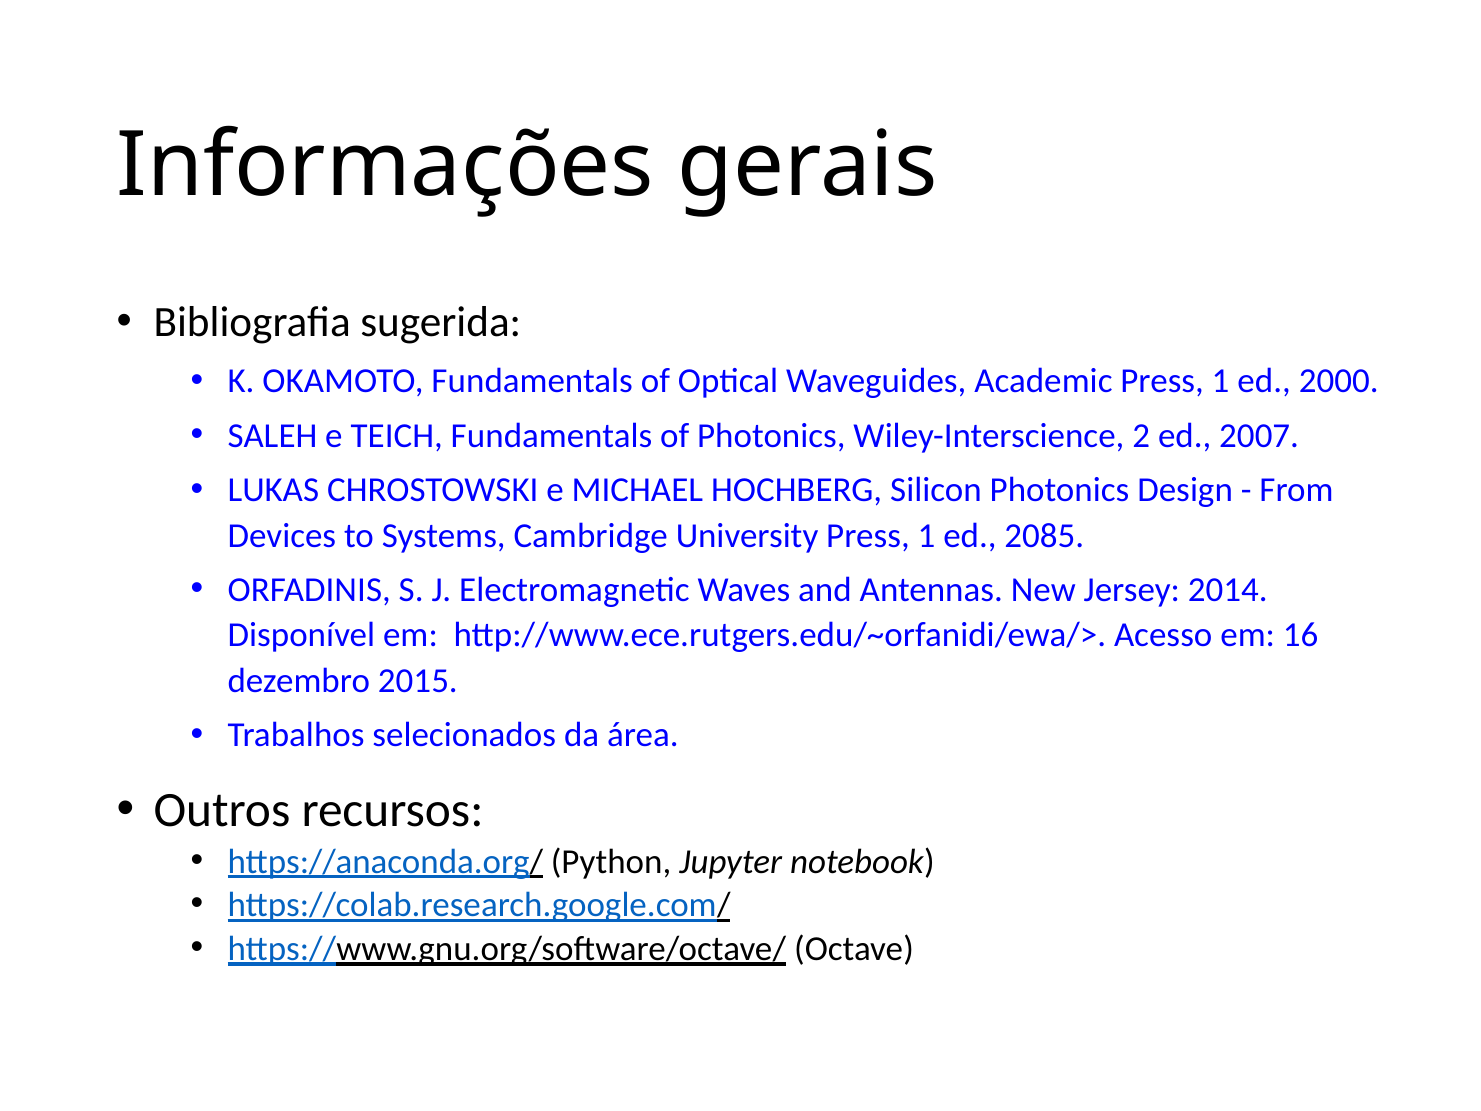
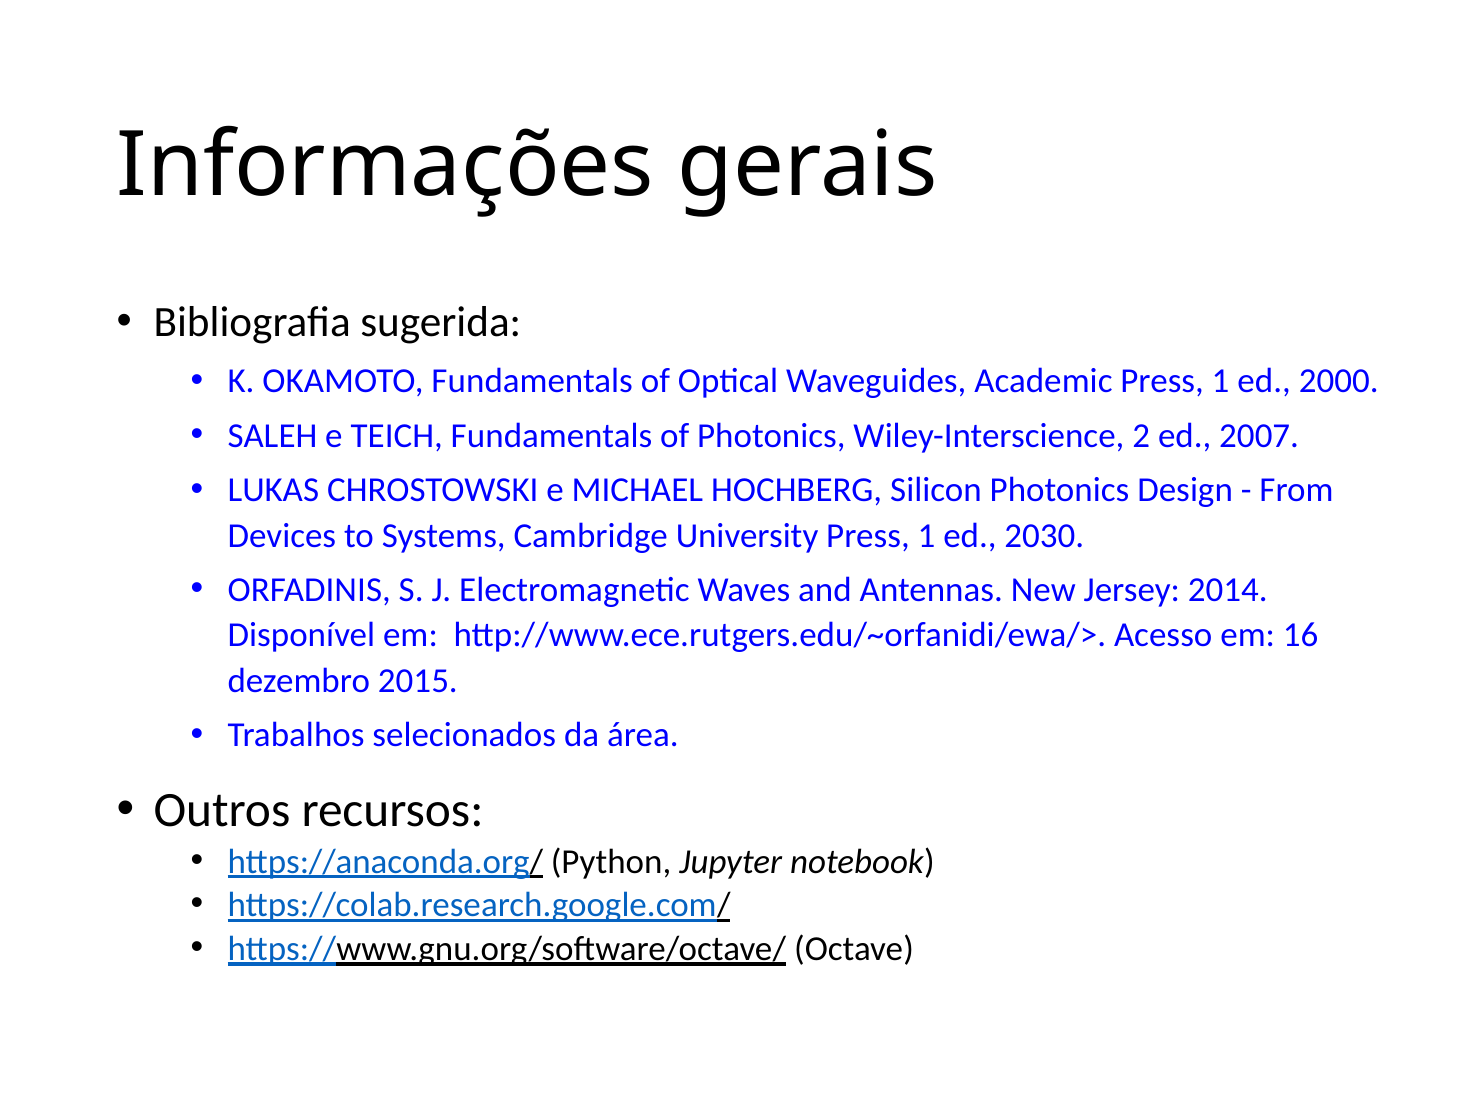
2085: 2085 -> 2030 (1044, 535)
